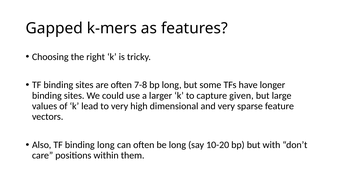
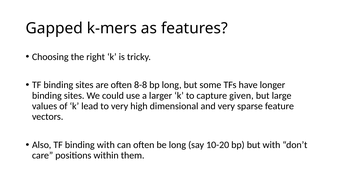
7-8: 7-8 -> 8-8 (141, 85)
binding long: long -> with (106, 145)
